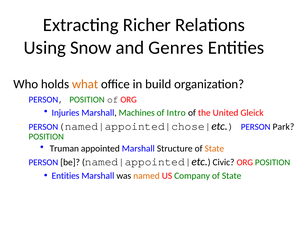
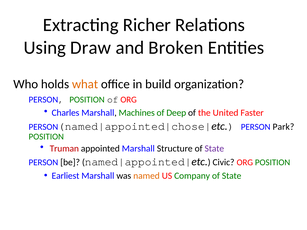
Snow: Snow -> Draw (91, 48)
Genres: Genres -> Broken (176, 48)
Injuries: Injuries -> Charles (66, 113)
Intro: Intro -> Deep (176, 113)
Gleick: Gleick -> Faster (252, 113)
Truman colour: black -> red (64, 149)
State colour: orange -> purple (214, 149)
Entities: Entities -> Earliest (66, 176)
